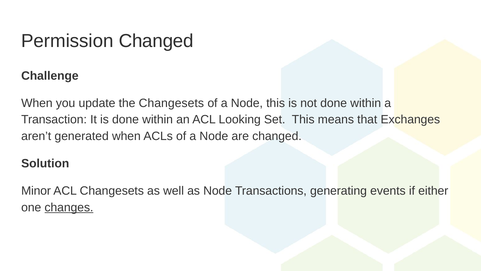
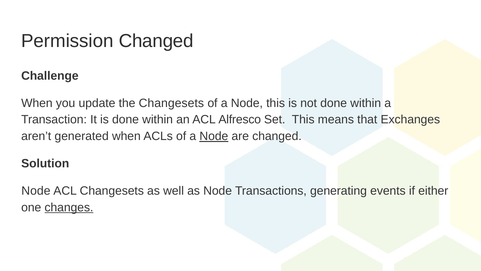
Looking: Looking -> Alfresco (240, 120)
Node underline: none -> present (214, 136)
Minor: Minor -> Node (36, 191)
